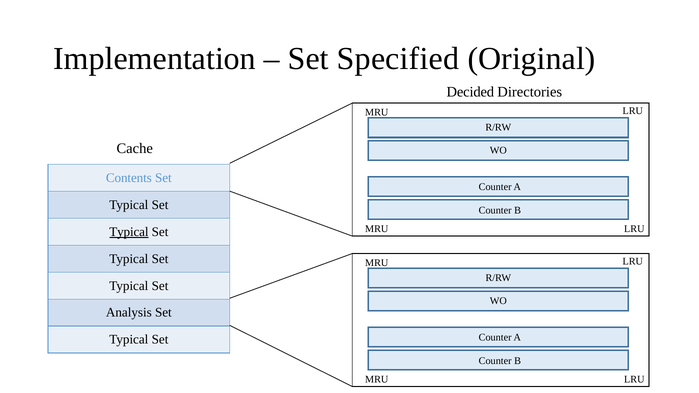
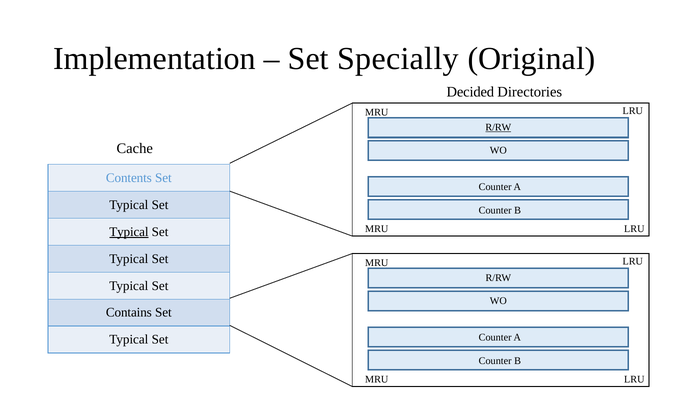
Specified: Specified -> Specially (398, 59)
R/RW underline: none -> present (498, 127)
Analysis: Analysis -> Contains (129, 313)
